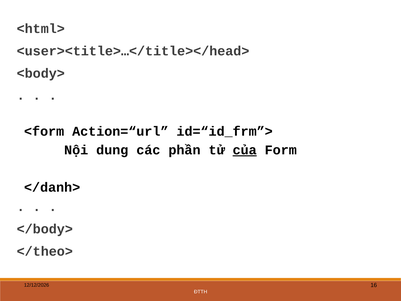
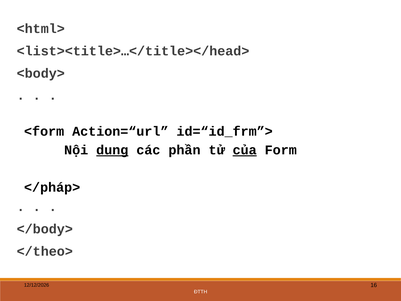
<user><title>…</title></head>: <user><title>…</title></head> -> <list><title>…</title></head> (133, 51)
dung underline: none -> present (112, 150)
</danh>: </danh> -> </pháp> (52, 187)
